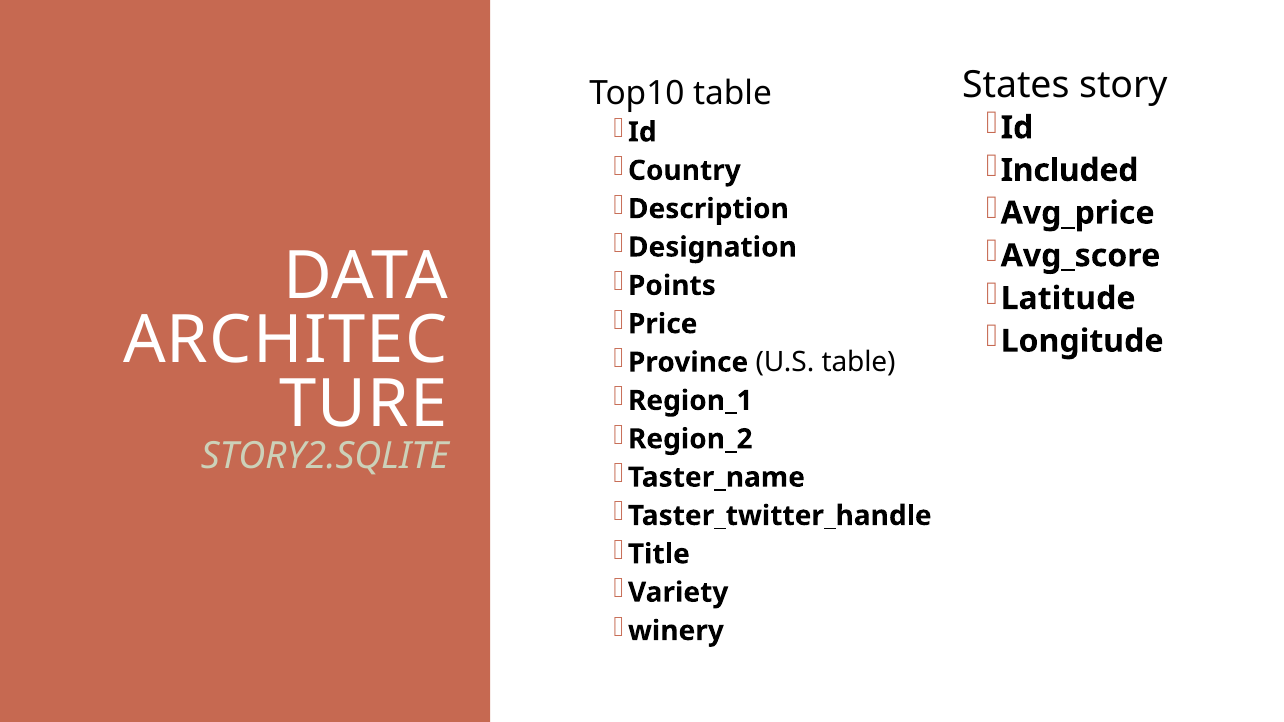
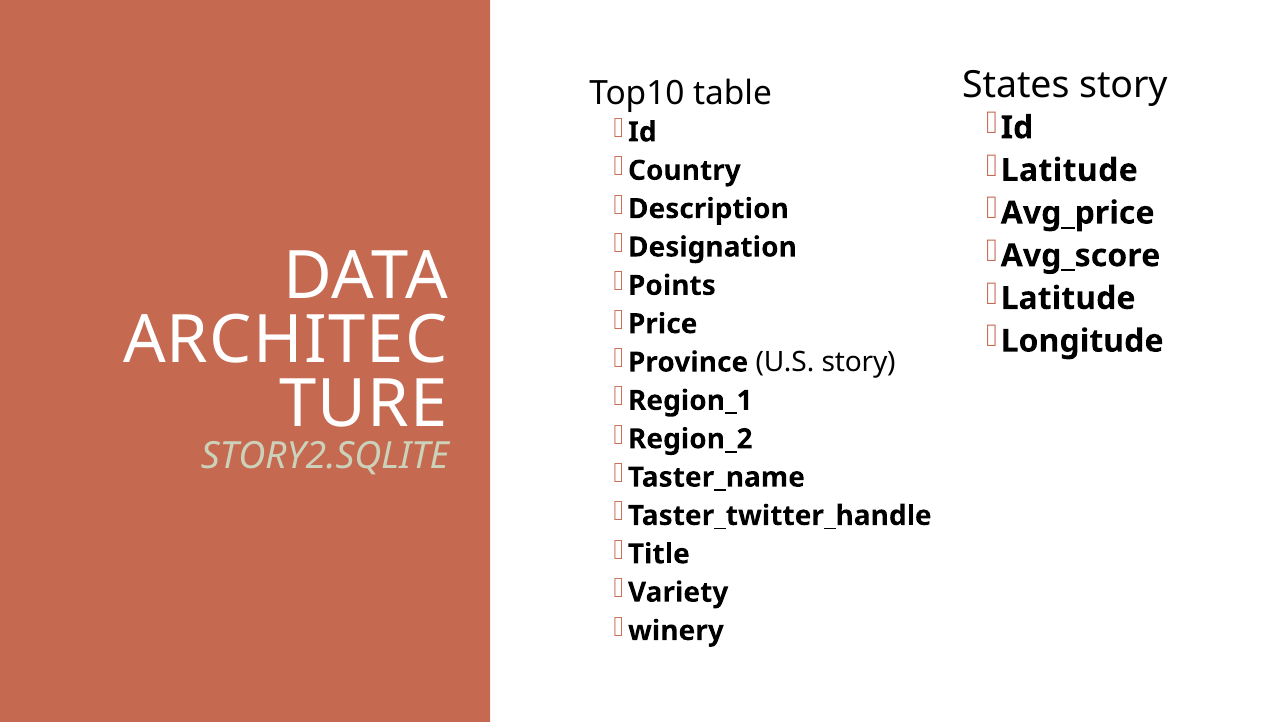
Included: Included -> Latitude (1069, 170)
U.S table: table -> story (859, 362)
